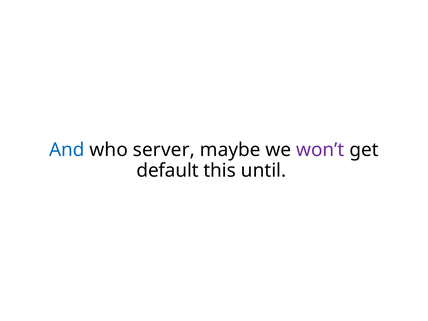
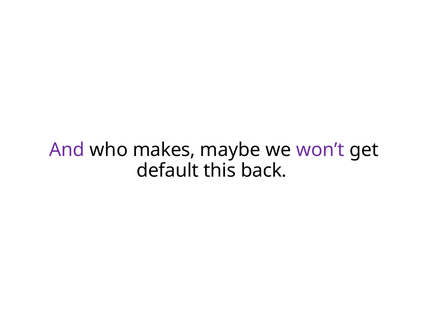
And colour: blue -> purple (67, 150)
server: server -> makes (164, 150)
until: until -> back (264, 171)
